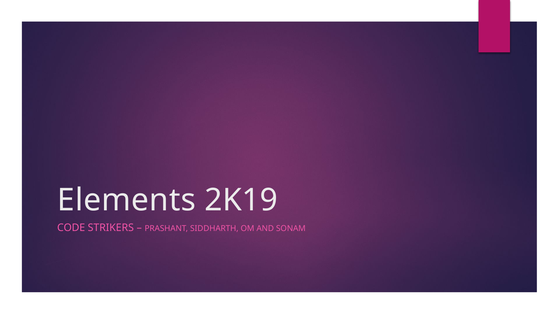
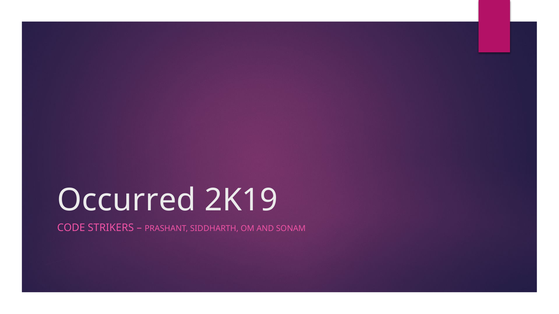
Elements: Elements -> Occurred (127, 200)
